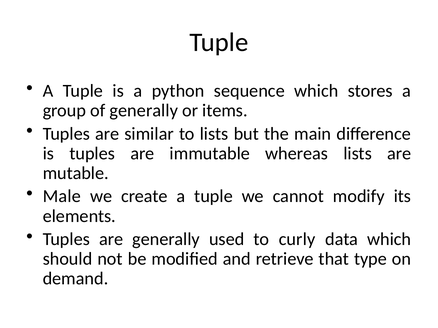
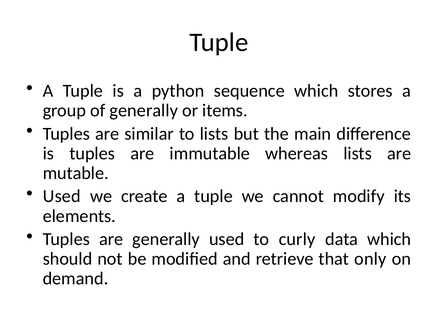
Male: Male -> Used (62, 197)
type: type -> only (370, 259)
